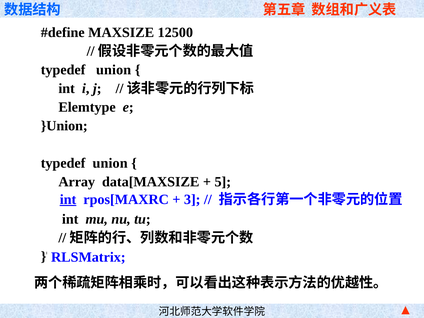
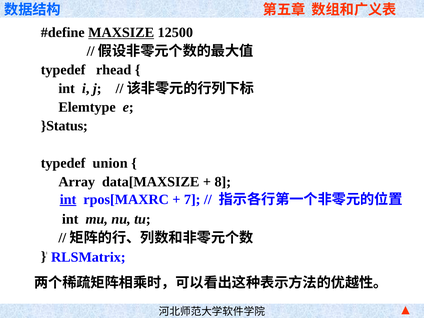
MAXSIZE underline: none -> present (121, 33)
union: union -> rhead (114, 70)
}Union: }Union -> }Status (64, 126)
5: 5 -> 8 (223, 182)
3: 3 -> 7 (192, 199)
